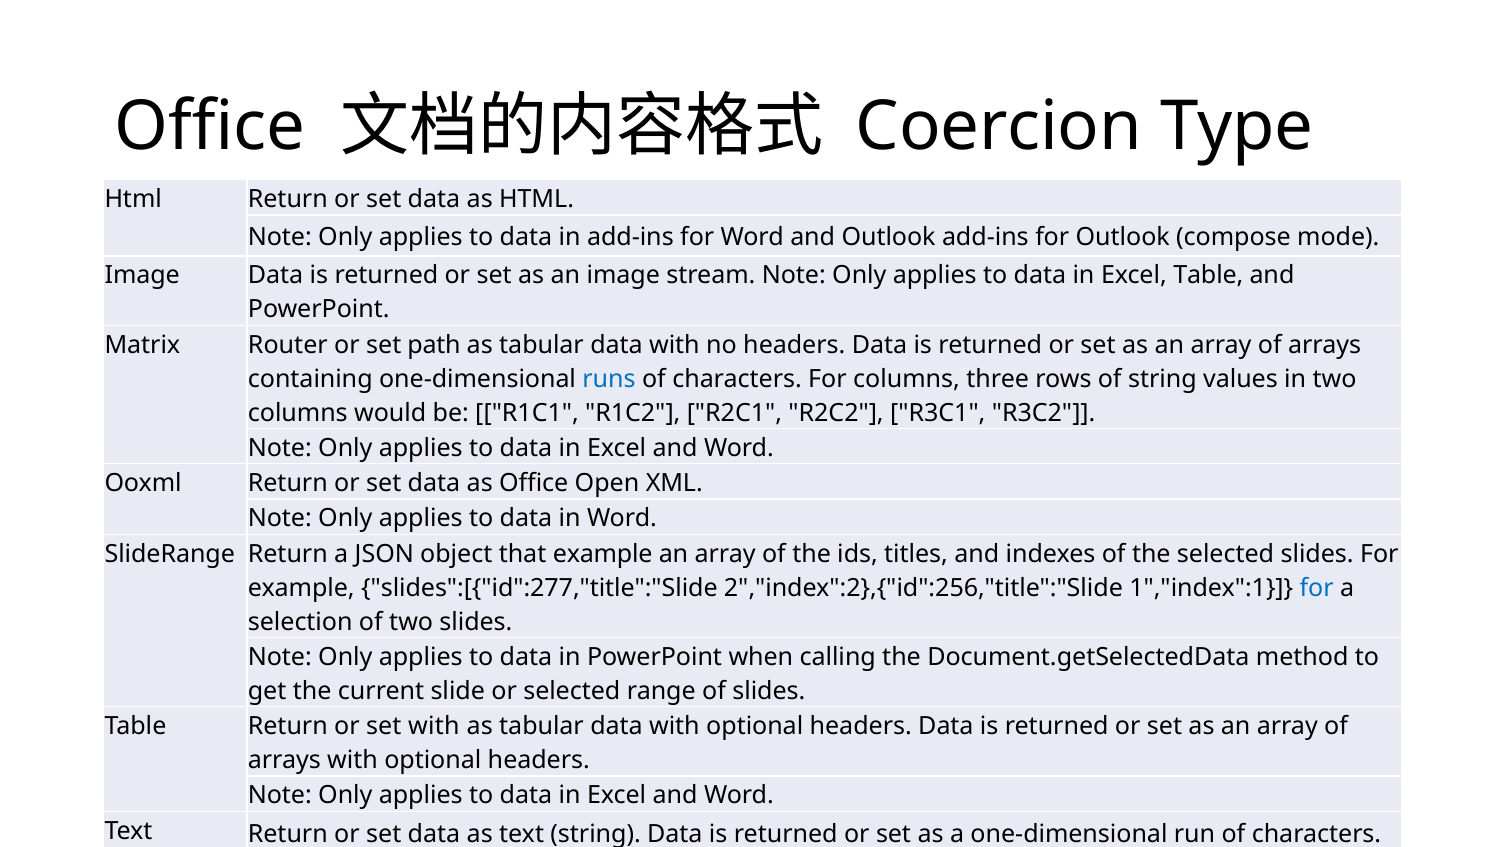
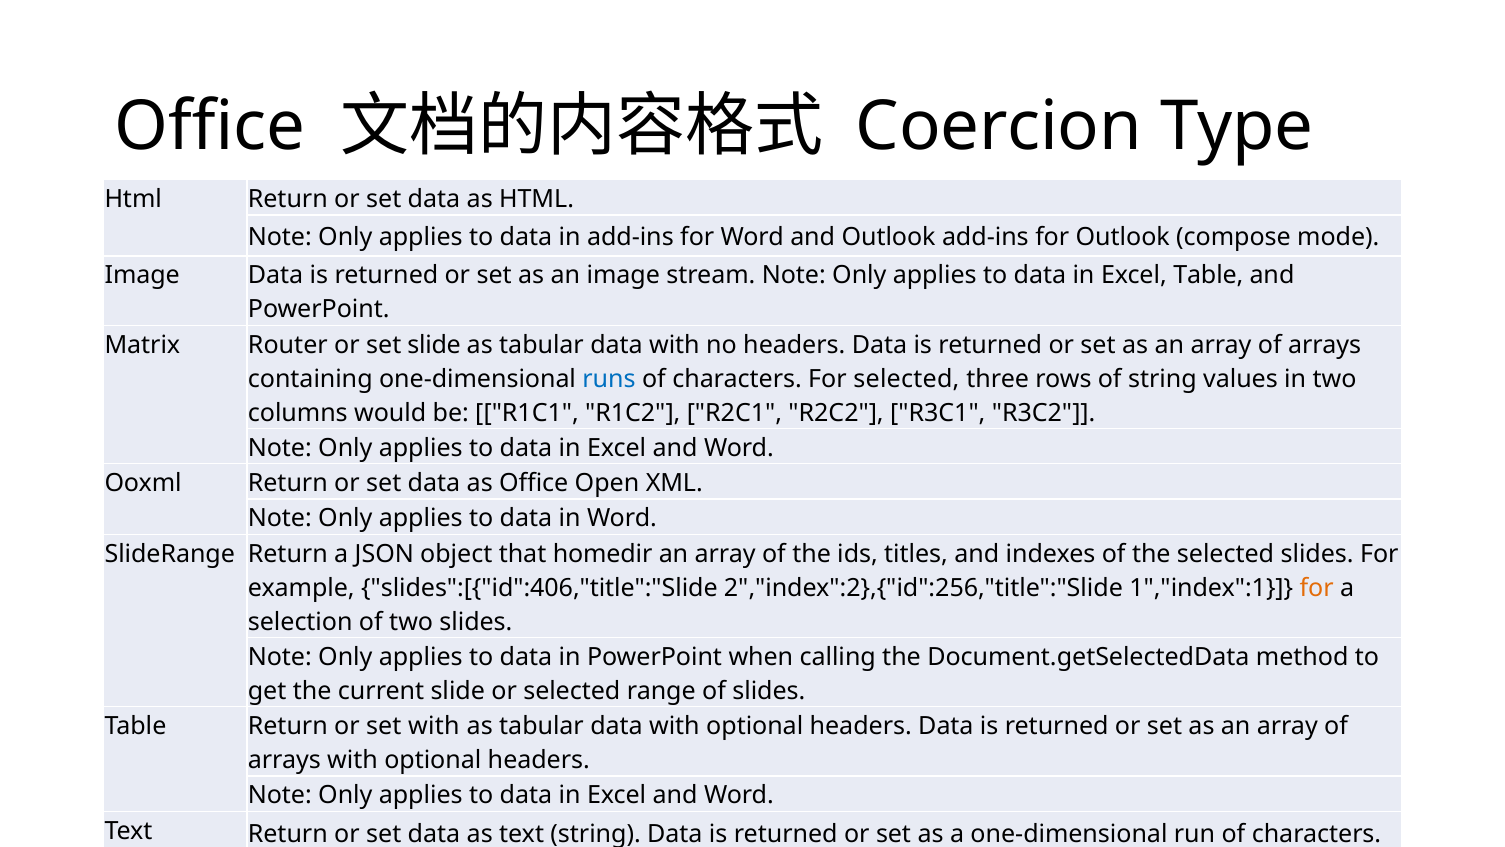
set path: path -> slide (434, 345)
For columns: columns -> selected (906, 379)
that example: example -> homedir (603, 553)
slides":[{"id":277,"title":"Slide: slides":[{"id":277,"title":"Slide -> slides":[{"id":406,"title":"Slide (539, 588)
for colour: blue -> orange (1317, 588)
